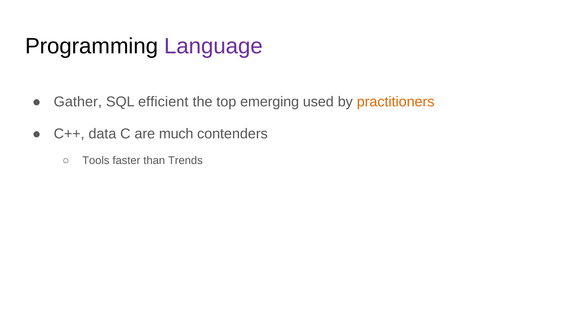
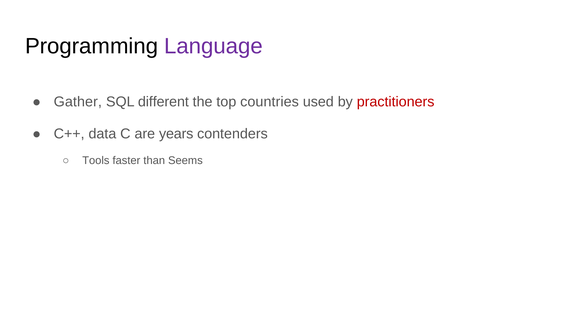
efficient: efficient -> different (163, 102)
emerging: emerging -> countries (270, 102)
practitioners colour: orange -> red (396, 102)
much: much -> years (176, 134)
Trends: Trends -> Seems (185, 161)
